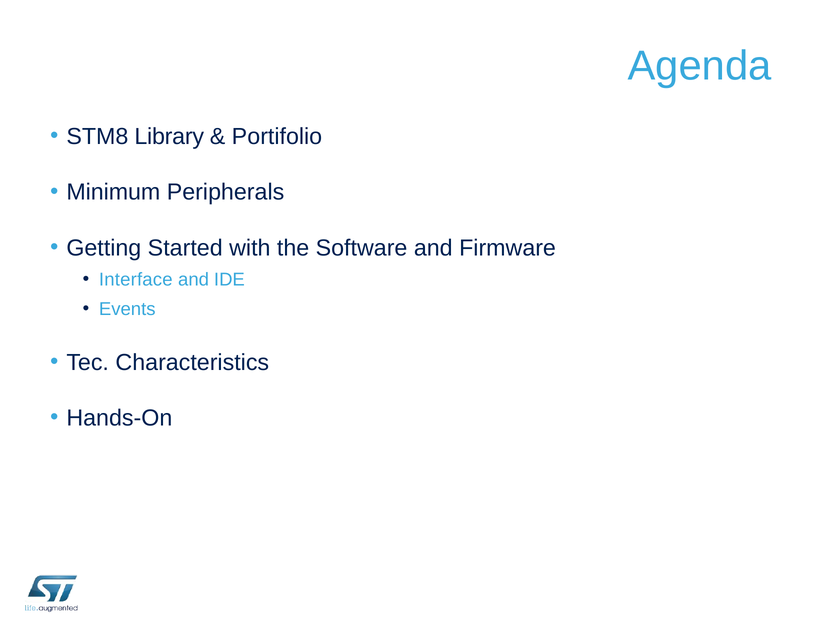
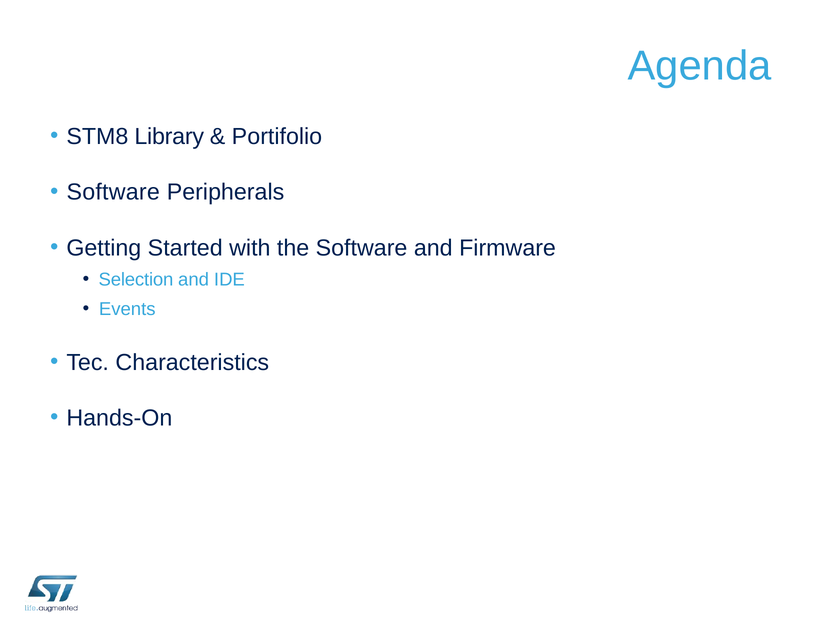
Minimum: Minimum -> Software (113, 192)
Interface: Interface -> Selection (136, 280)
